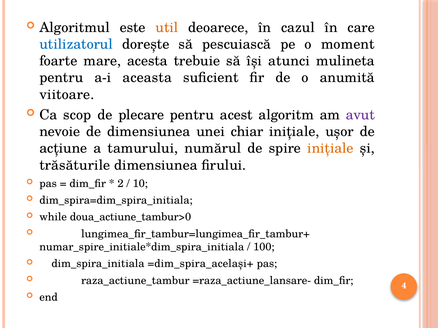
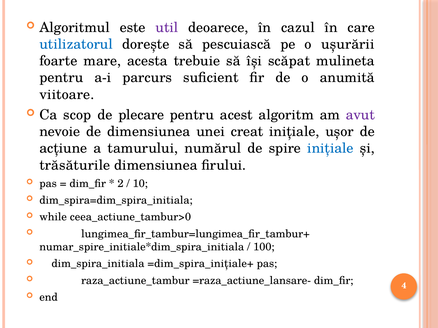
util colour: orange -> purple (167, 27)
moment: moment -> ușurării (348, 44)
atunci: atunci -> scăpat (289, 61)
aceasta: aceasta -> parcurs (147, 78)
chiar: chiar -> creat (247, 132)
inițiale colour: orange -> blue (330, 149)
doua_actiune_tambur>0: doua_actiune_tambur>0 -> ceea_actiune_tambur>0 (130, 217)
=dim_spira_același+: =dim_spira_același+ -> =dim_spira_inițiale+ (201, 264)
